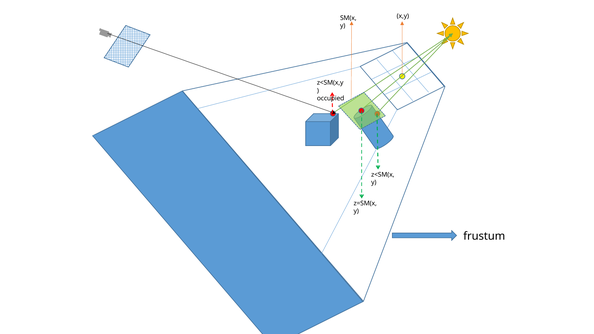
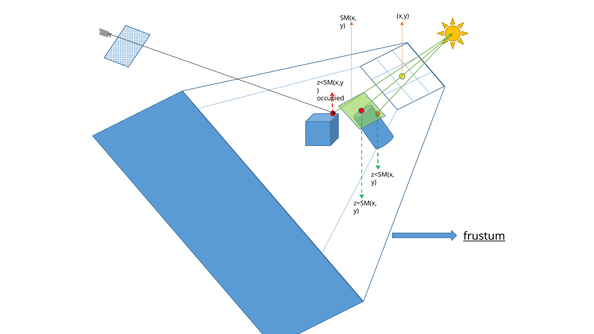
frustum underline: none -> present (484, 236)
